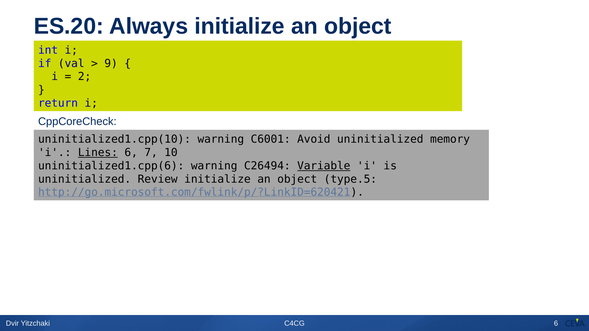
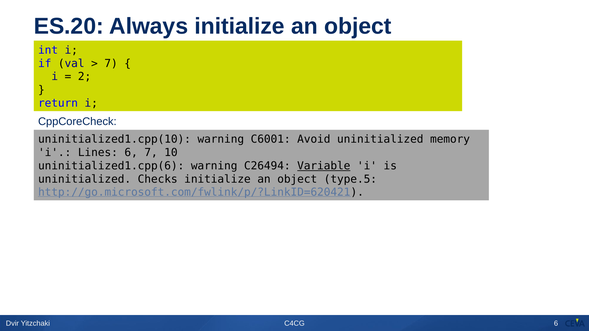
9: 9 -> 7 (111, 63)
Lines underline: present -> none (98, 153)
Review: Review -> Checks (158, 179)
